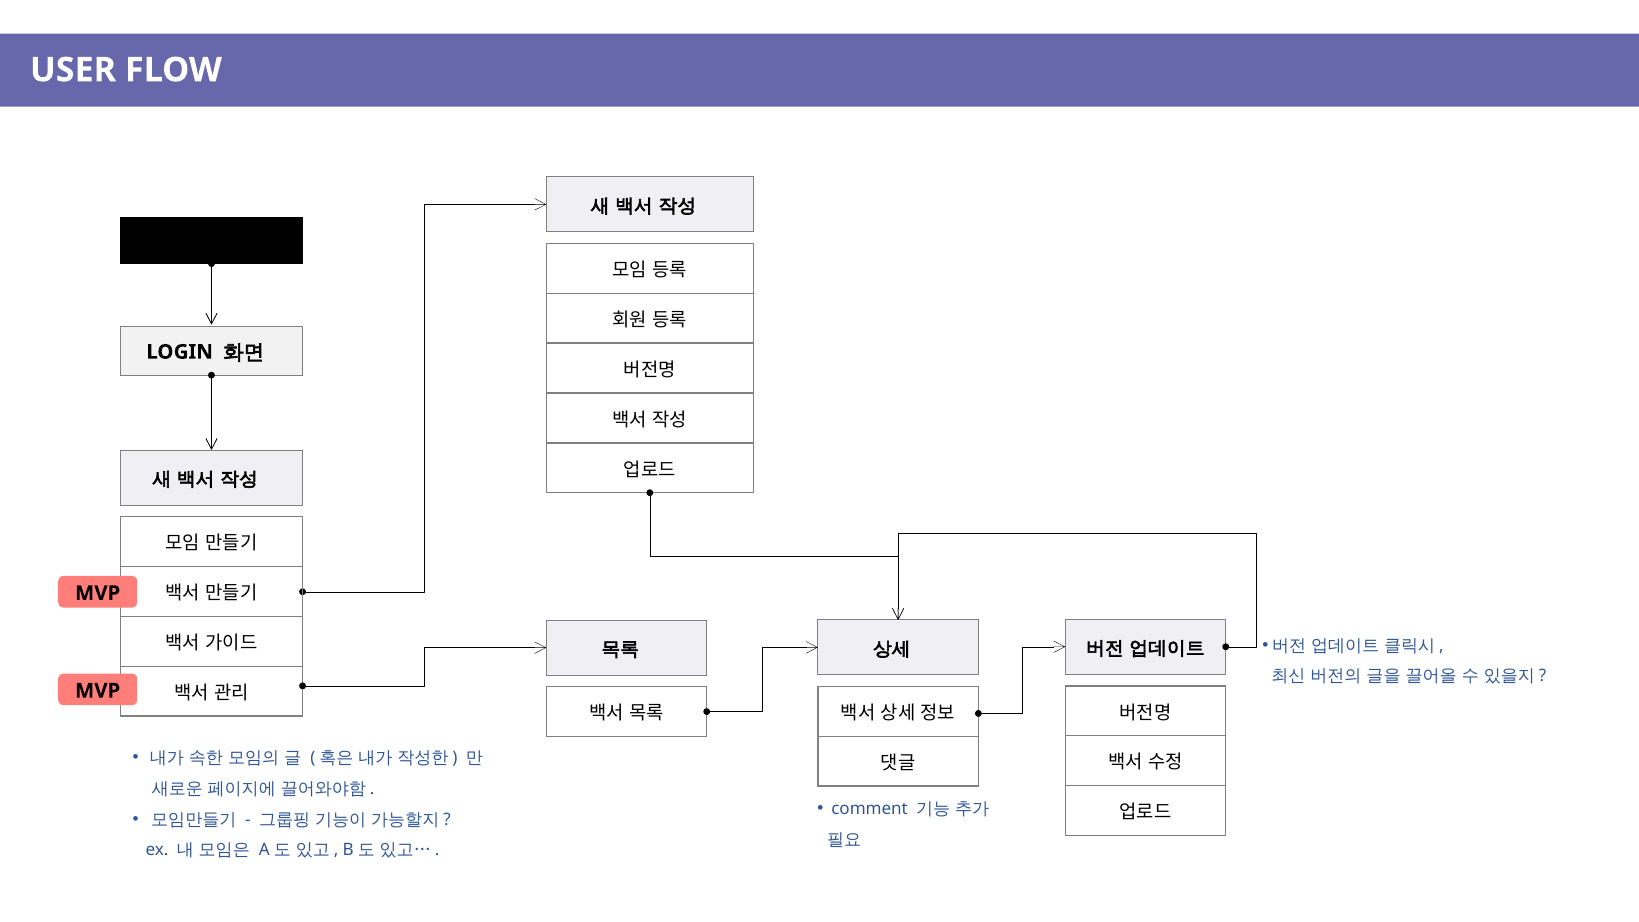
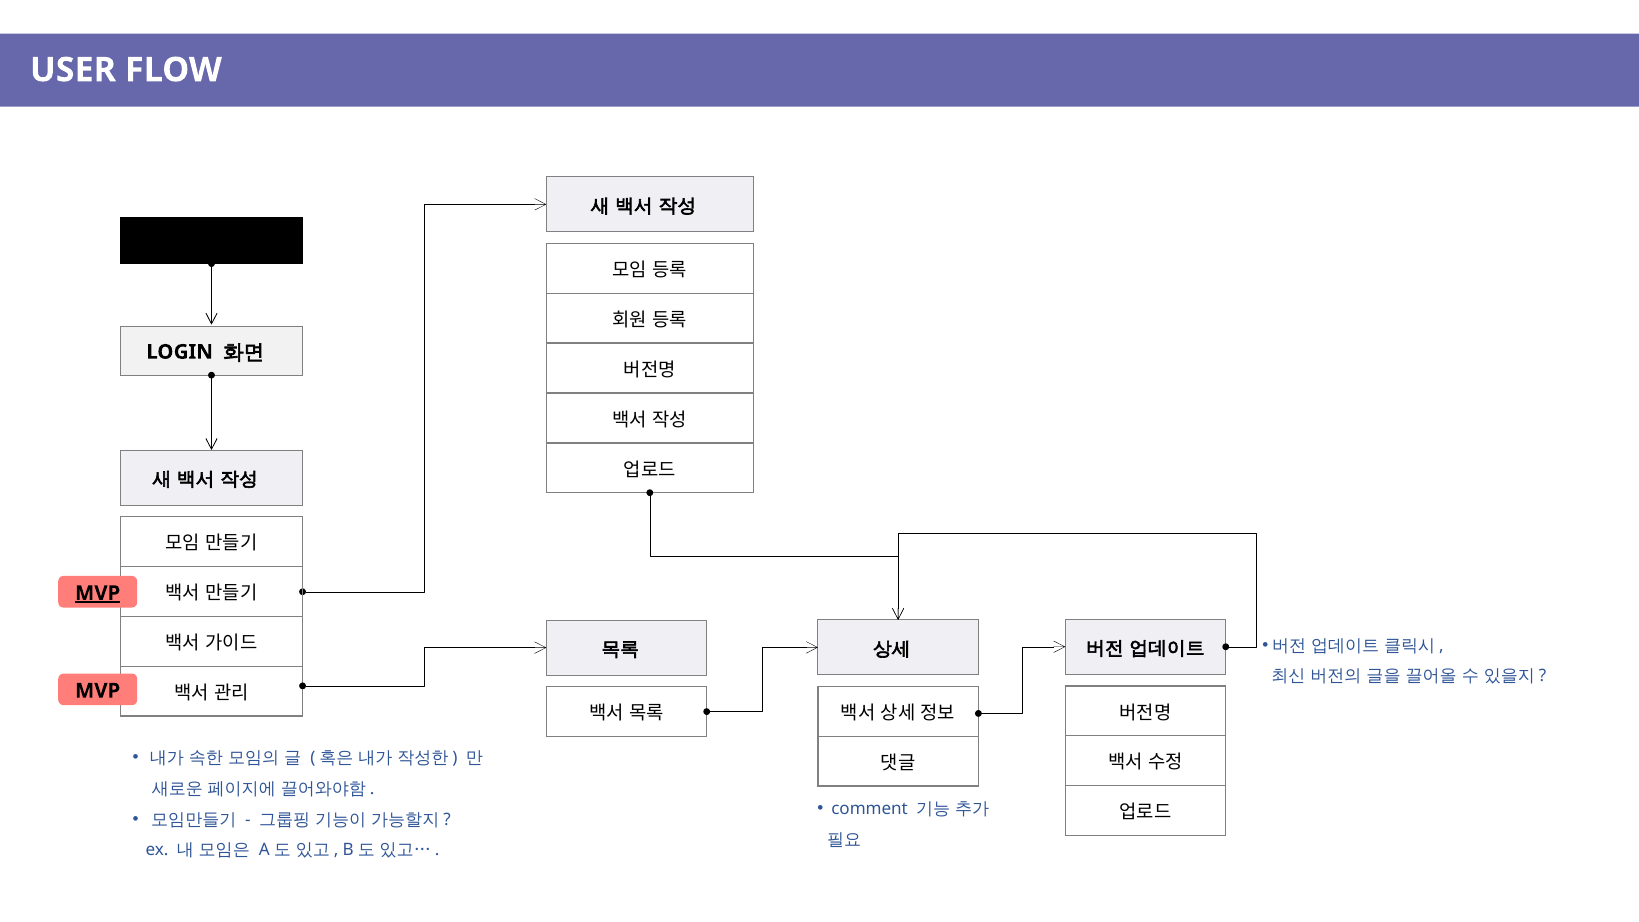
MVP underline: none -> present (98, 593)
